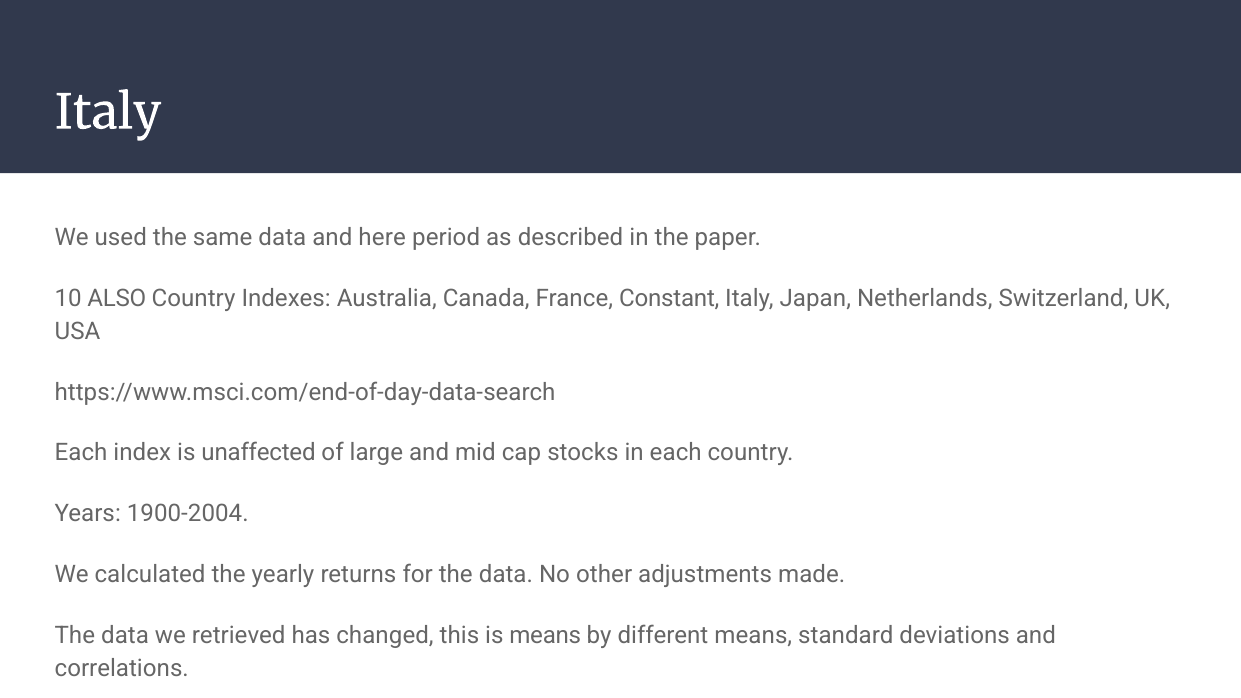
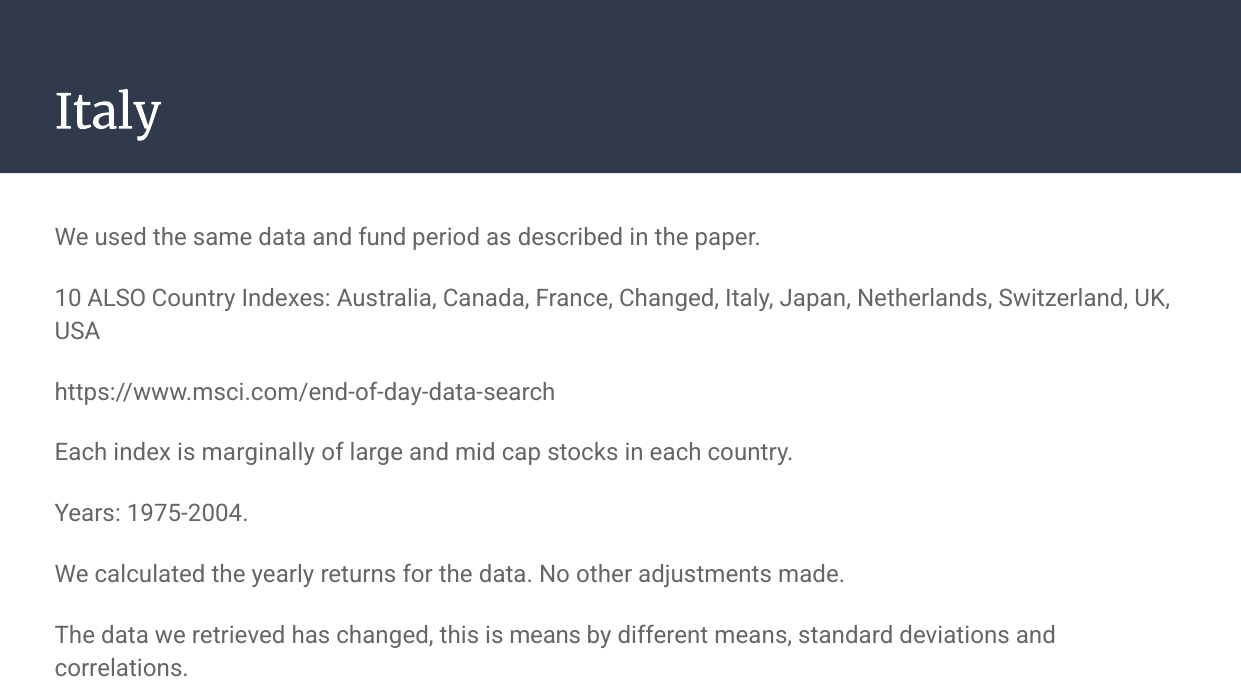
here: here -> fund (382, 237)
France Constant: Constant -> Changed (669, 298)
unaffected: unaffected -> marginally (258, 453)
1900-2004: 1900-2004 -> 1975-2004 (188, 514)
